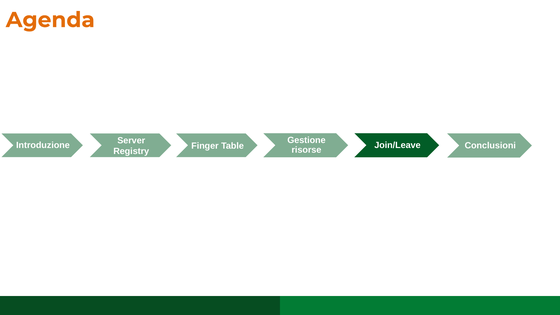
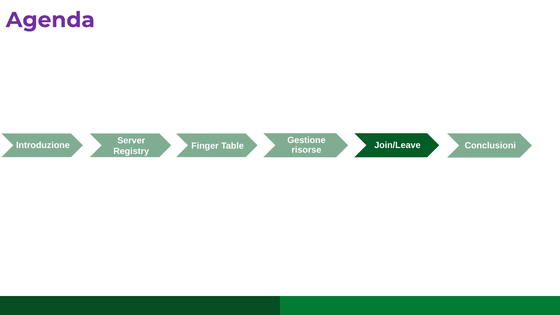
Agenda colour: orange -> purple (50, 20)
